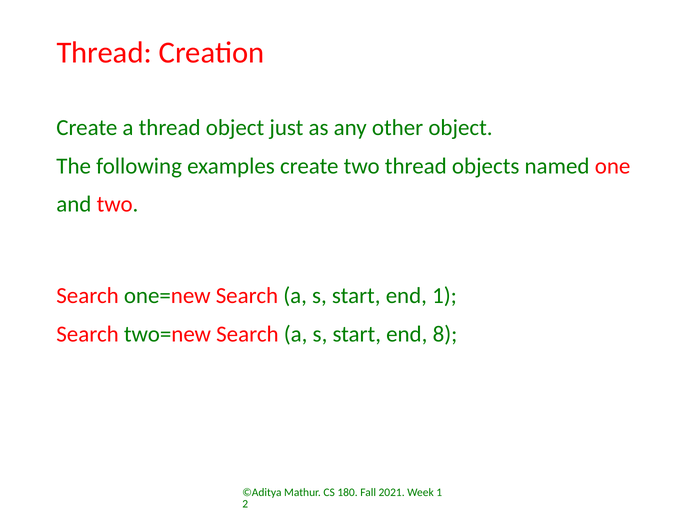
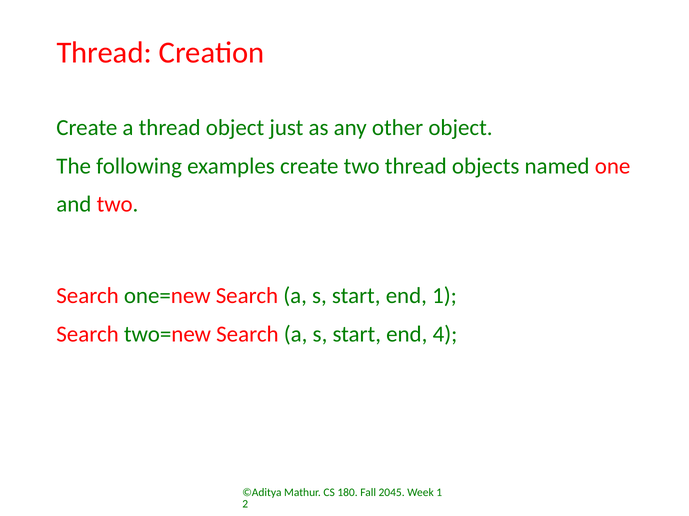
8: 8 -> 4 (445, 335)
2021: 2021 -> 2045 (392, 493)
